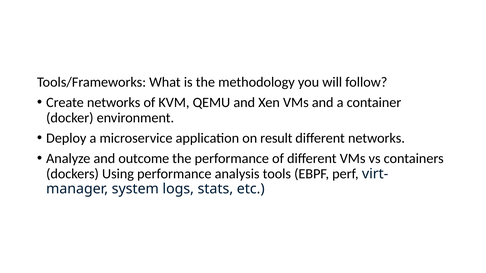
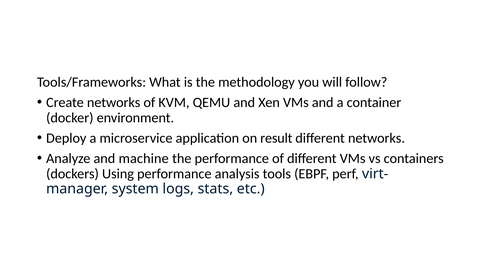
outcome: outcome -> machine (144, 159)
